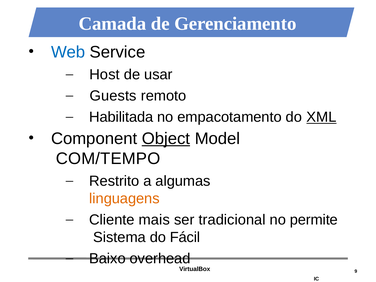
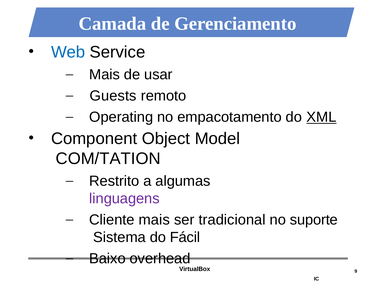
Host: Host -> Mais (105, 75)
Habilitada: Habilitada -> Operating (121, 117)
Object underline: present -> none (166, 139)
COM/TEMPO: COM/TEMPO -> COM/TATION (108, 159)
linguagens colour: orange -> purple (124, 199)
permite: permite -> suporte (314, 220)
